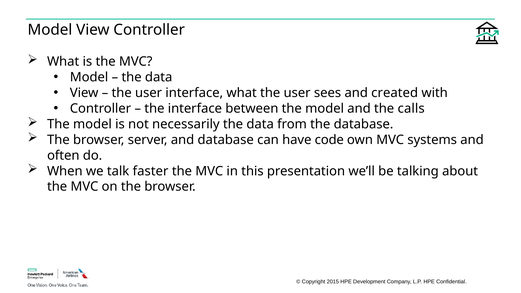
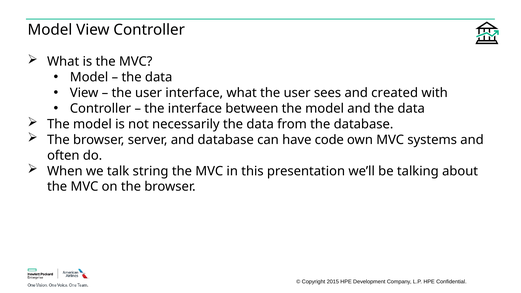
and the calls: calls -> data (411, 109)
faster: faster -> string (151, 171)
